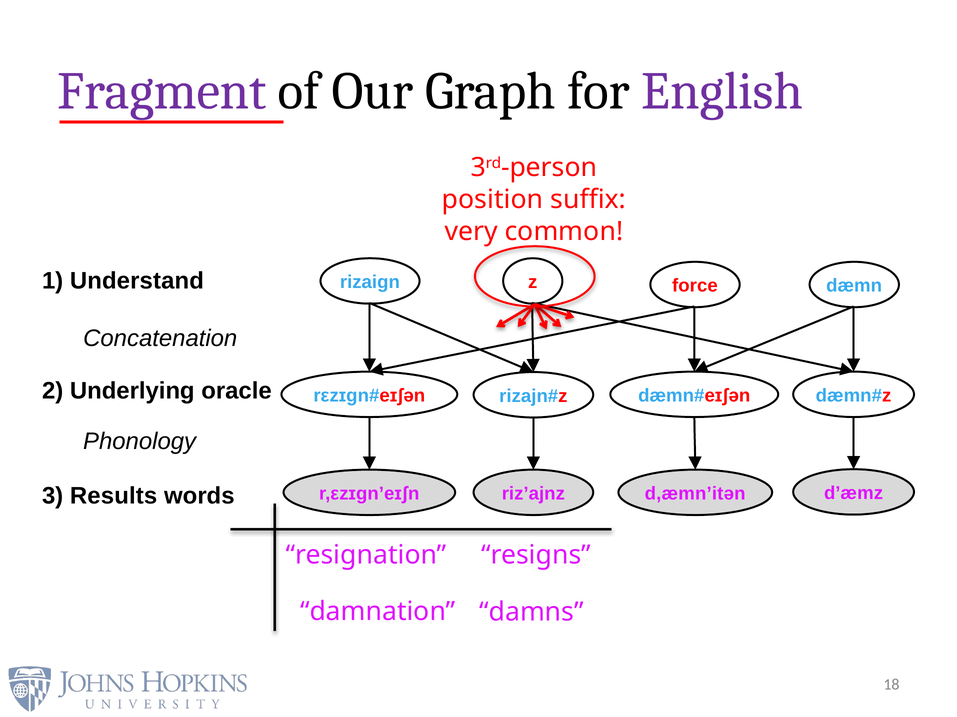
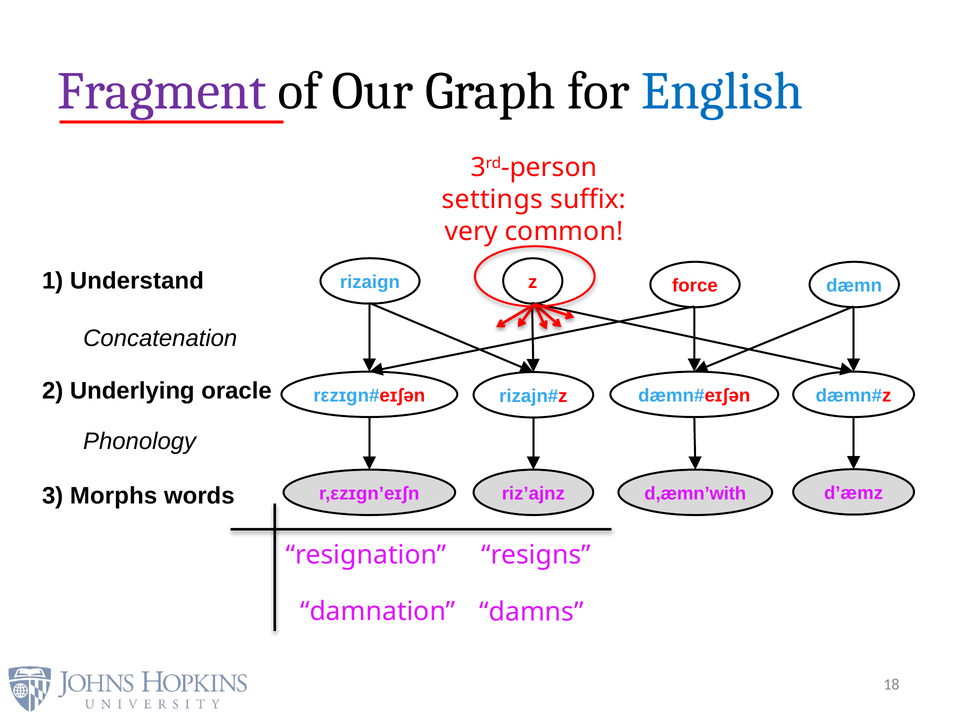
English colour: purple -> blue (722, 91)
position: position -> settings (492, 200)
Results: Results -> Morphs (114, 496)
d,æmn’itən: d,æmn’itən -> d,æmn’with (695, 494)
